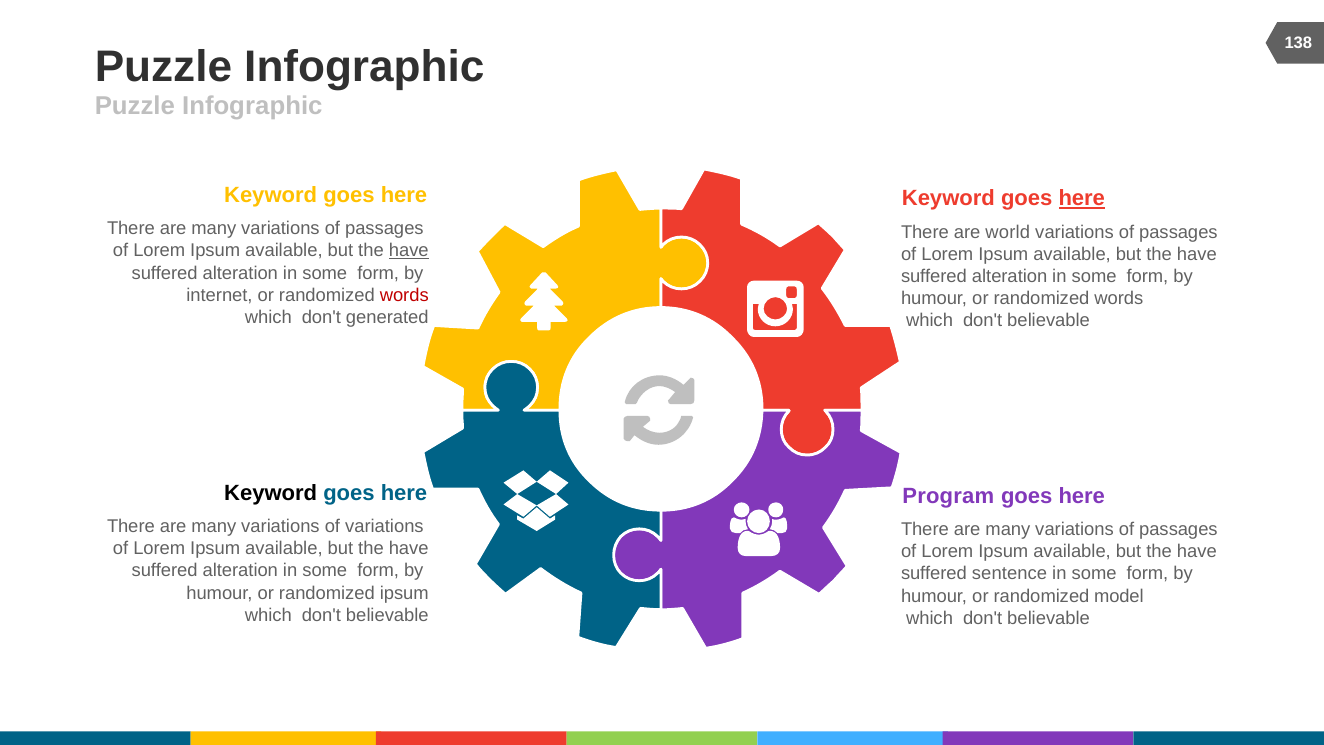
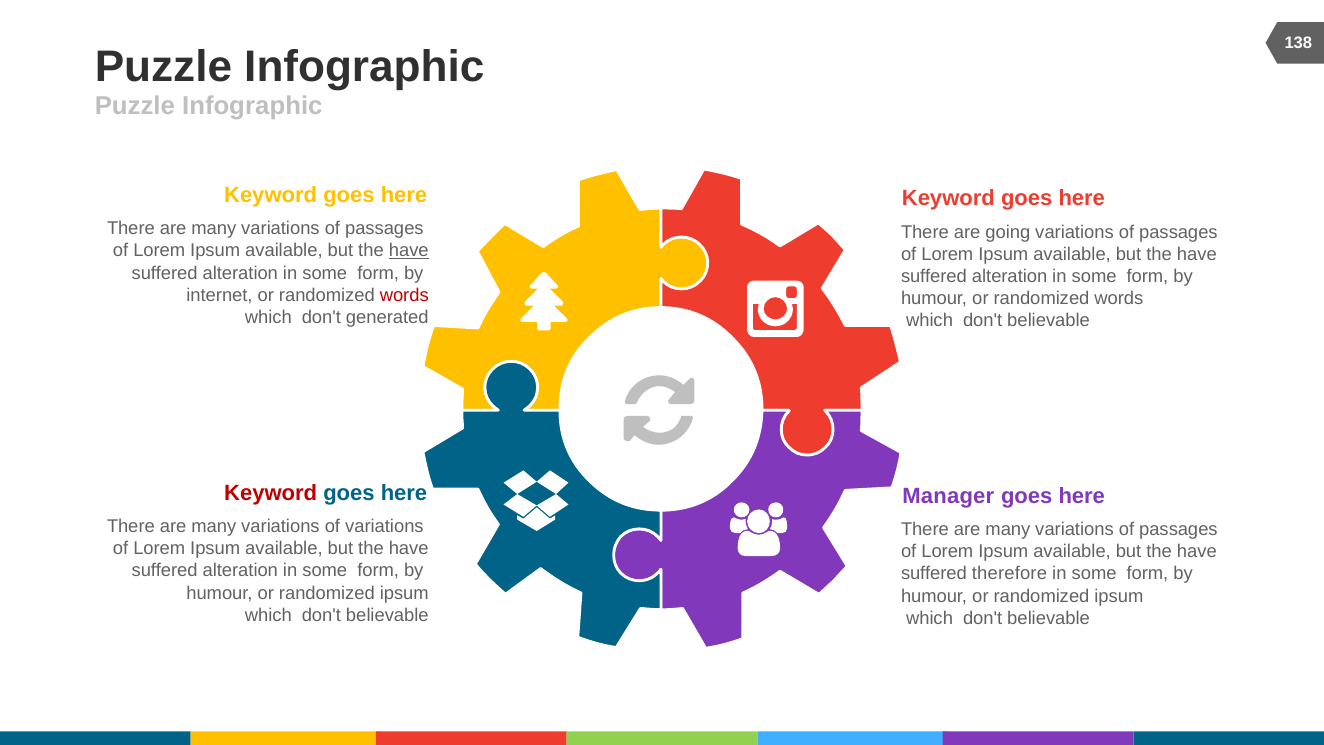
here underline: present -> none (1082, 199)
world: world -> going (1008, 232)
Keyword colour: black -> red (271, 493)
Program: Program -> Manager (948, 496)
sentence: sentence -> therefore (1009, 574)
model: model -> ipsum (1119, 596)
